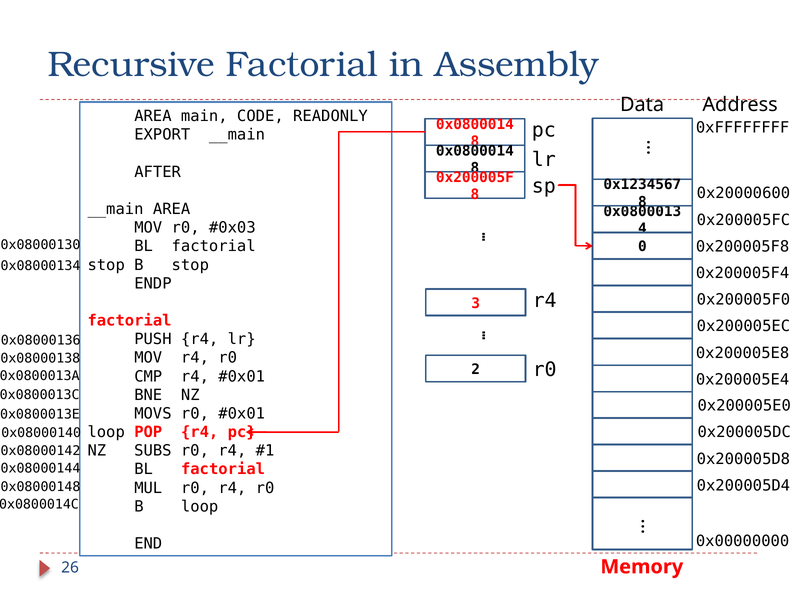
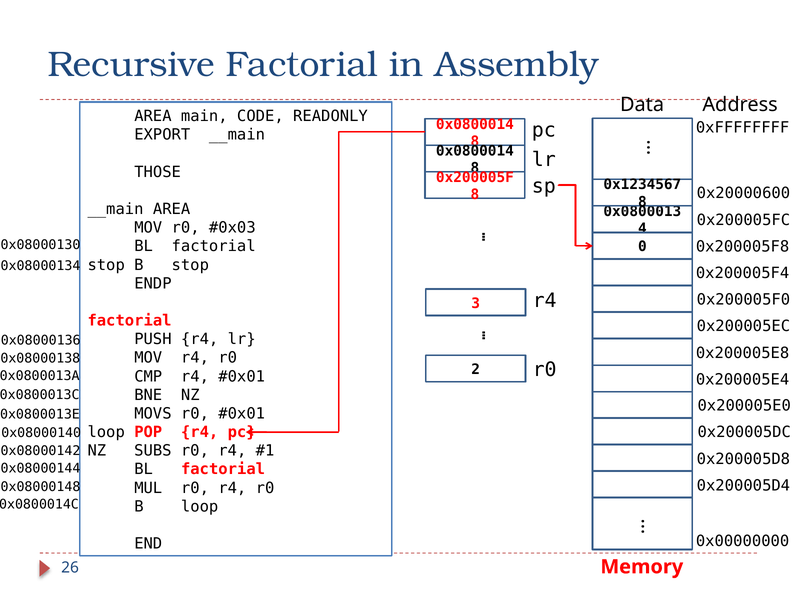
AFTER: AFTER -> THOSE (158, 172)
